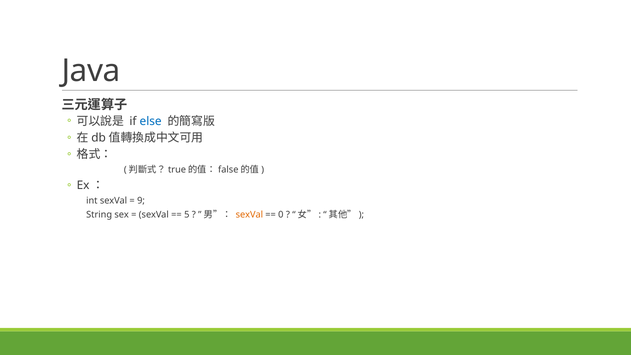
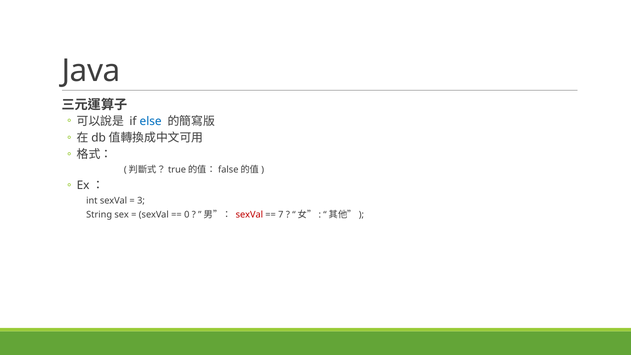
9: 9 -> 3 (141, 201)
5: 5 -> 0 (187, 214)
sexVal colour: orange -> red (249, 214)
0: 0 -> 7 (281, 214)
